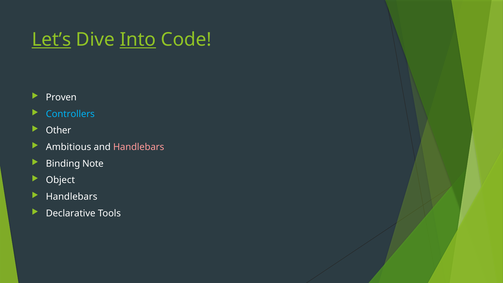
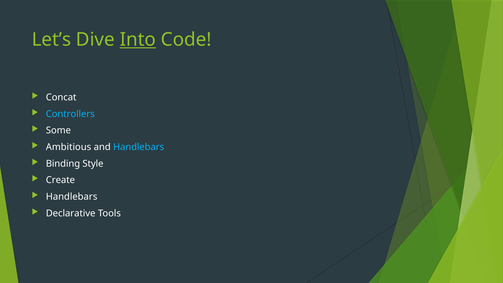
Let’s underline: present -> none (51, 40)
Proven: Proven -> Concat (61, 97)
Other: Other -> Some (58, 130)
Handlebars colour: pink -> light blue (139, 147)
Note: Note -> Style (93, 164)
Object: Object -> Create (60, 180)
